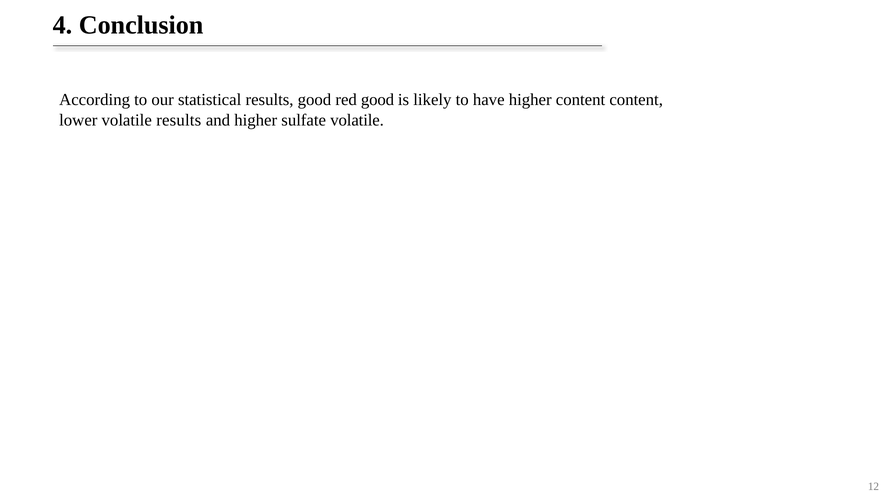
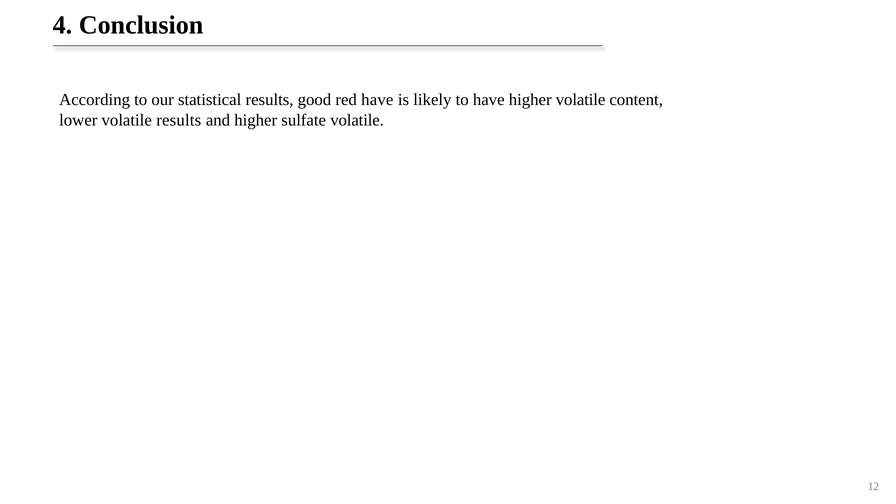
red good: good -> have (377, 100)
higher content: content -> volatile (581, 100)
